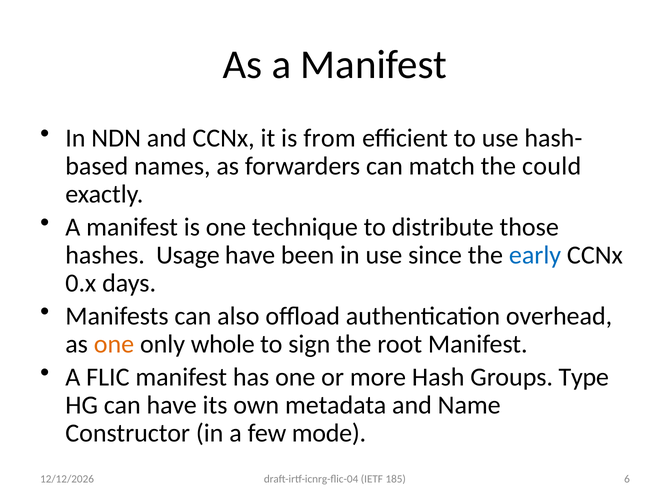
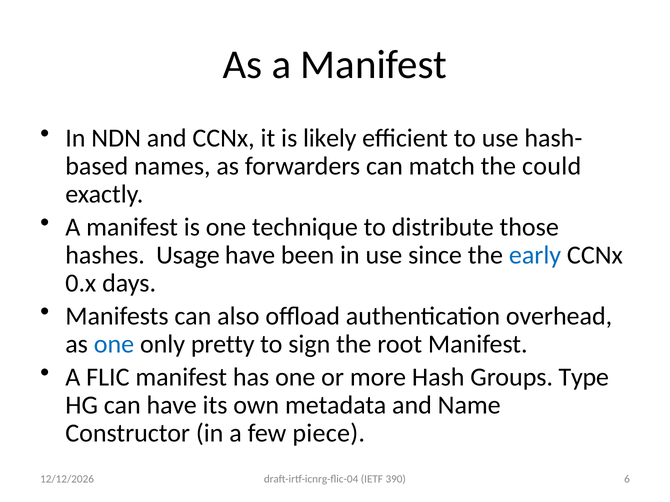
from: from -> likely (330, 138)
one colour: orange -> blue (114, 344)
whole: whole -> pretty (223, 344)
mode: mode -> piece (329, 434)
185: 185 -> 390 (396, 480)
